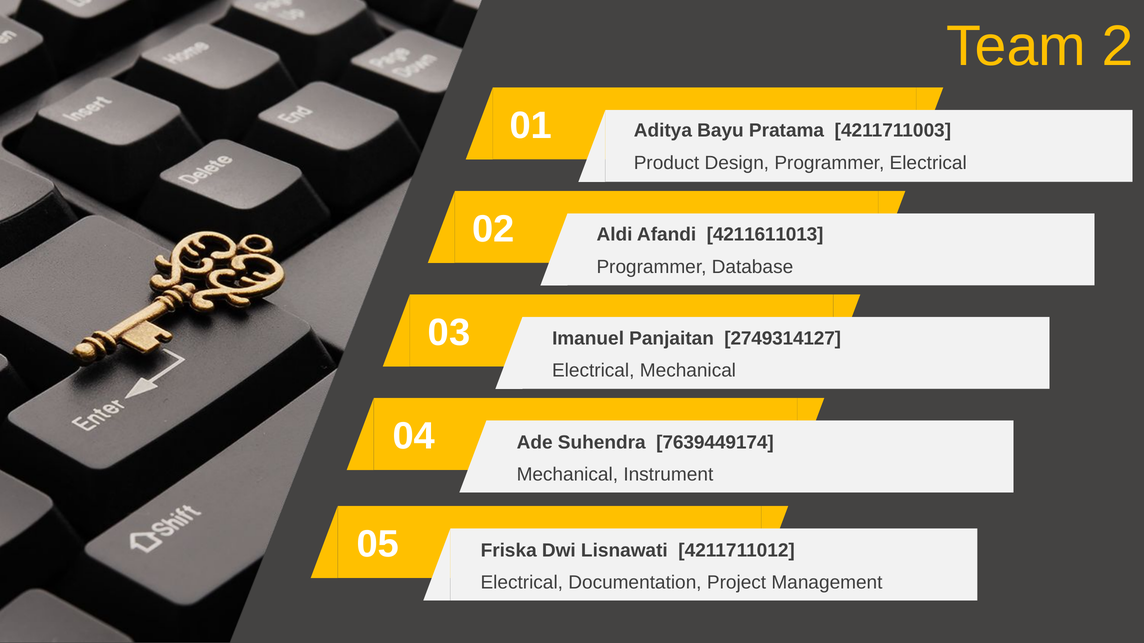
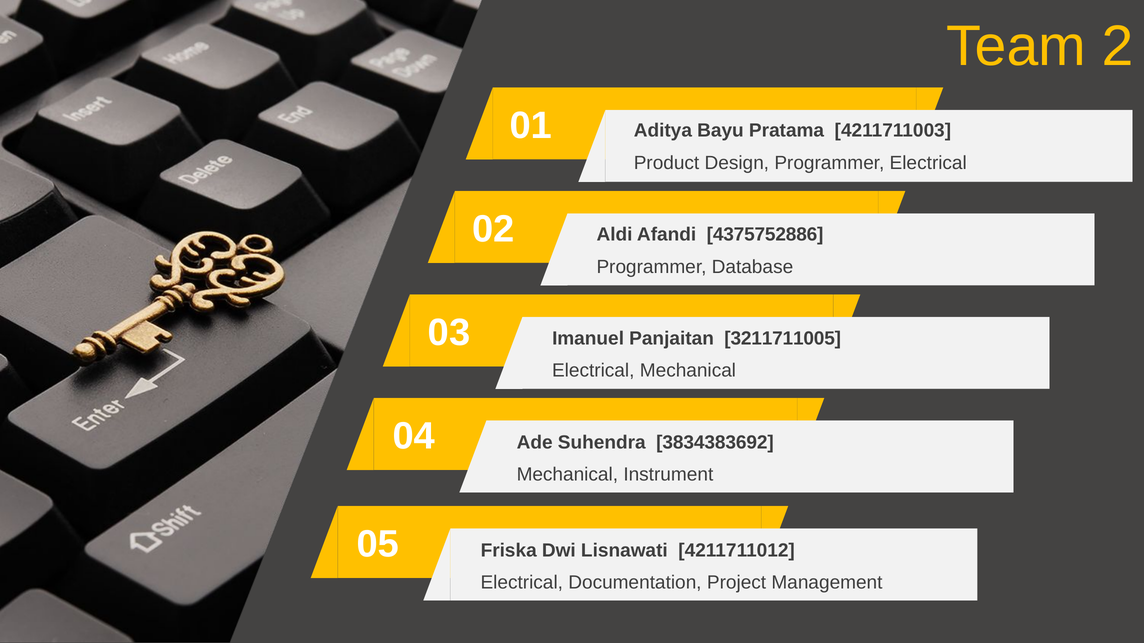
4211611013: 4211611013 -> 4375752886 (765, 235)
2749314127: 2749314127 -> 3211711005 (783, 339)
7639449174: 7639449174 -> 3834383692 (715, 443)
